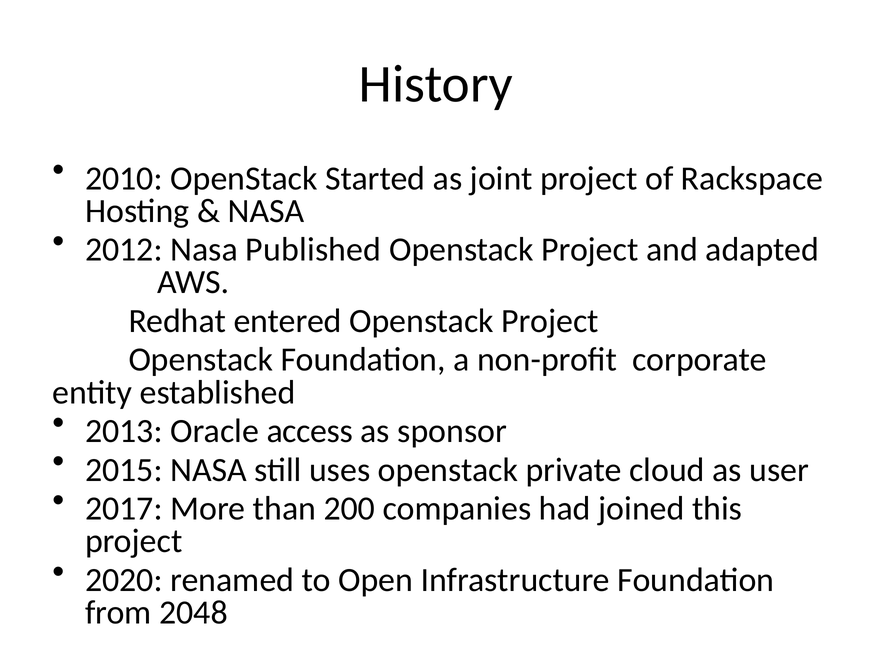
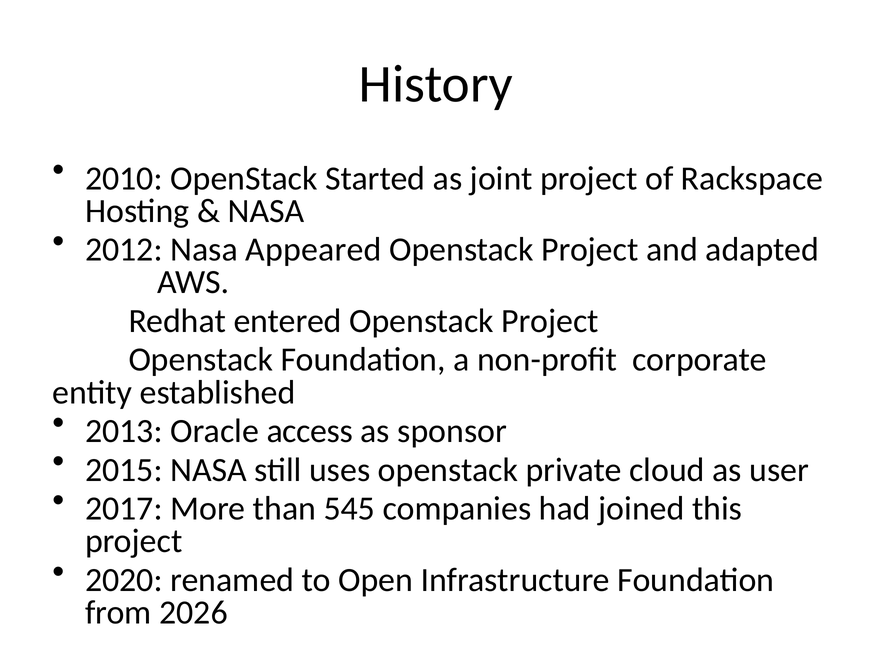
Published: Published -> Appeared (313, 250)
200: 200 -> 545 (349, 509)
2048: 2048 -> 2026 (193, 613)
